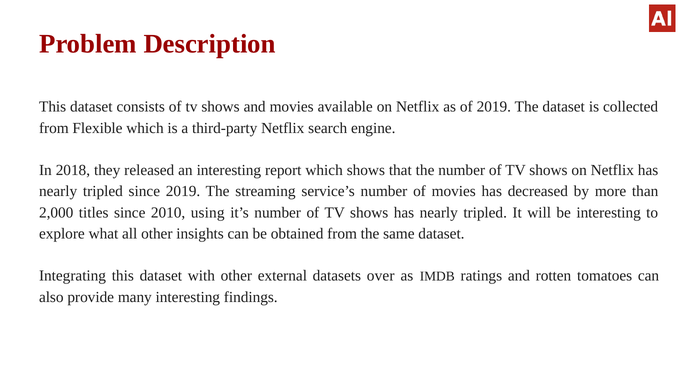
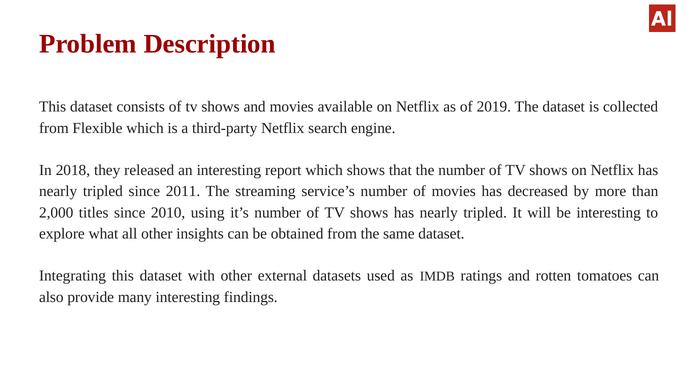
since 2019: 2019 -> 2011 (183, 191)
over: over -> used (381, 276)
